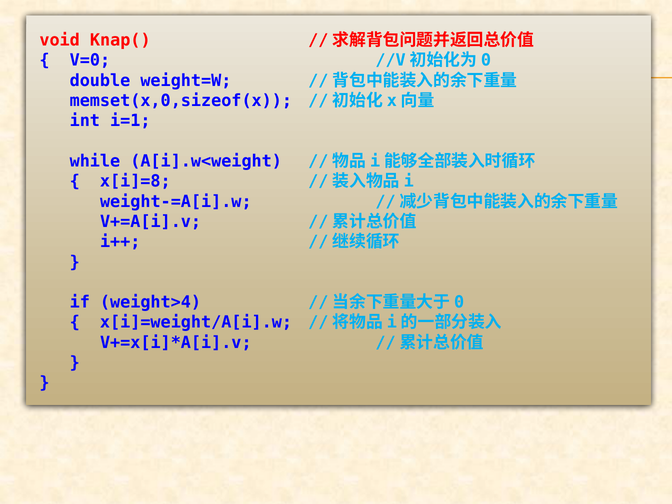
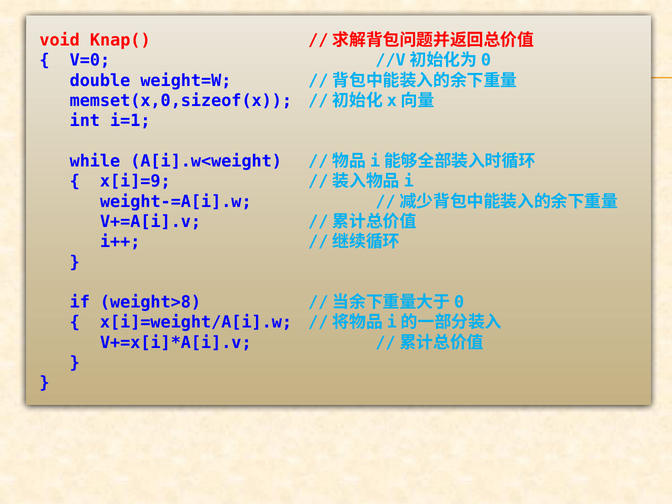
x[i]=8: x[i]=8 -> x[i]=9 (135, 181)
weight>4: weight>4 -> weight>8 (150, 302)
